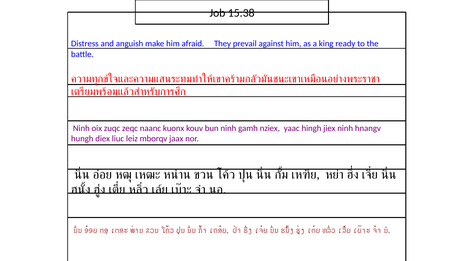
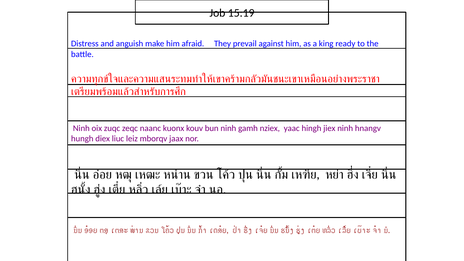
15:38: 15:38 -> 15:19 (241, 13)
